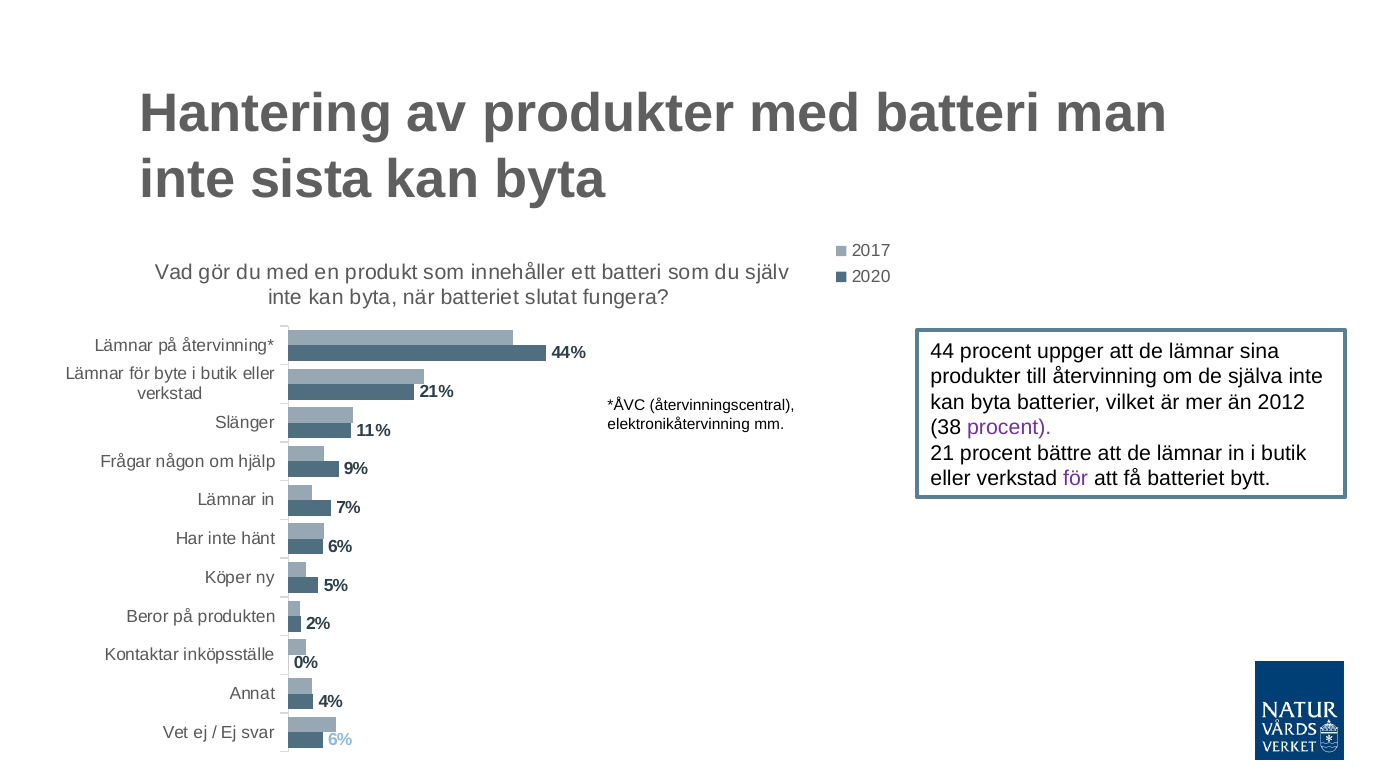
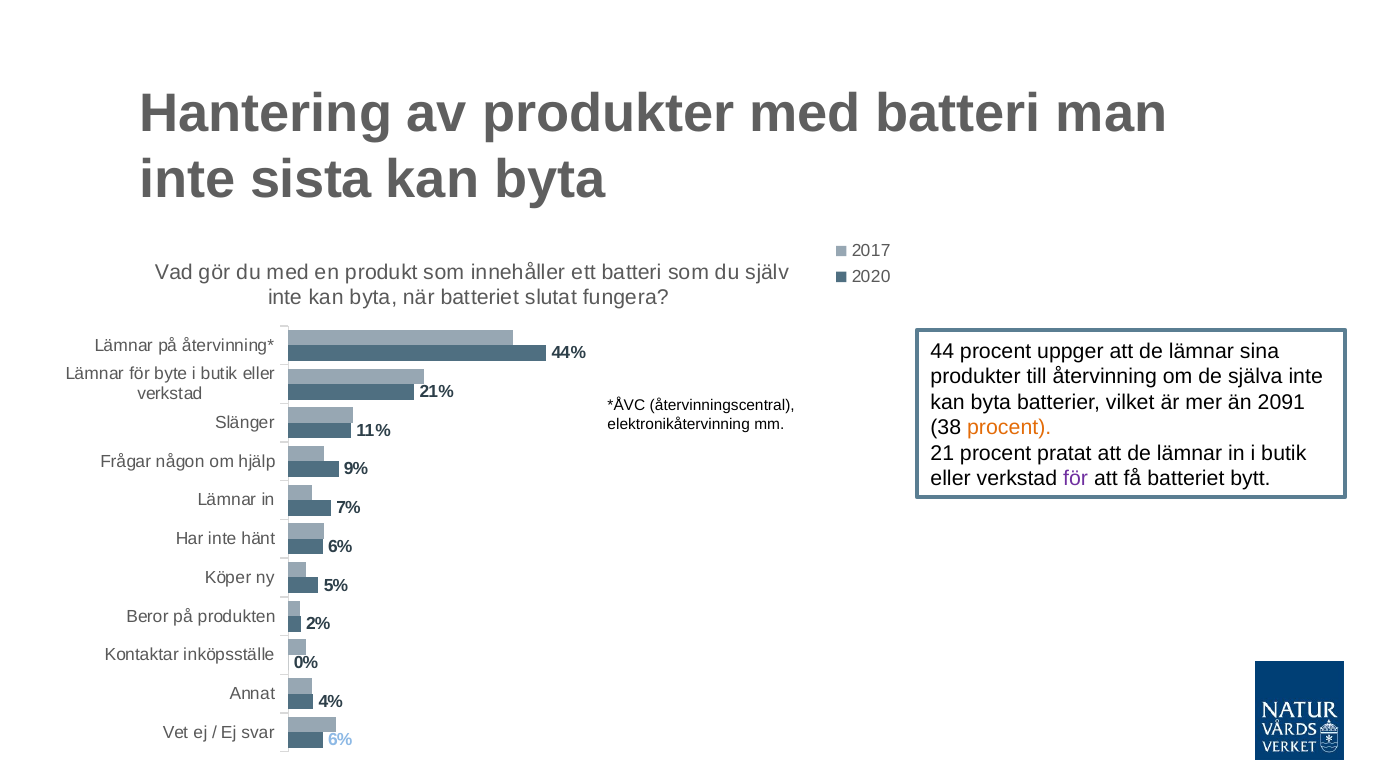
2012: 2012 -> 2091 (1281, 402)
procent colour: purple -> orange (1009, 428)
bättre: bättre -> pratat (1064, 453)
